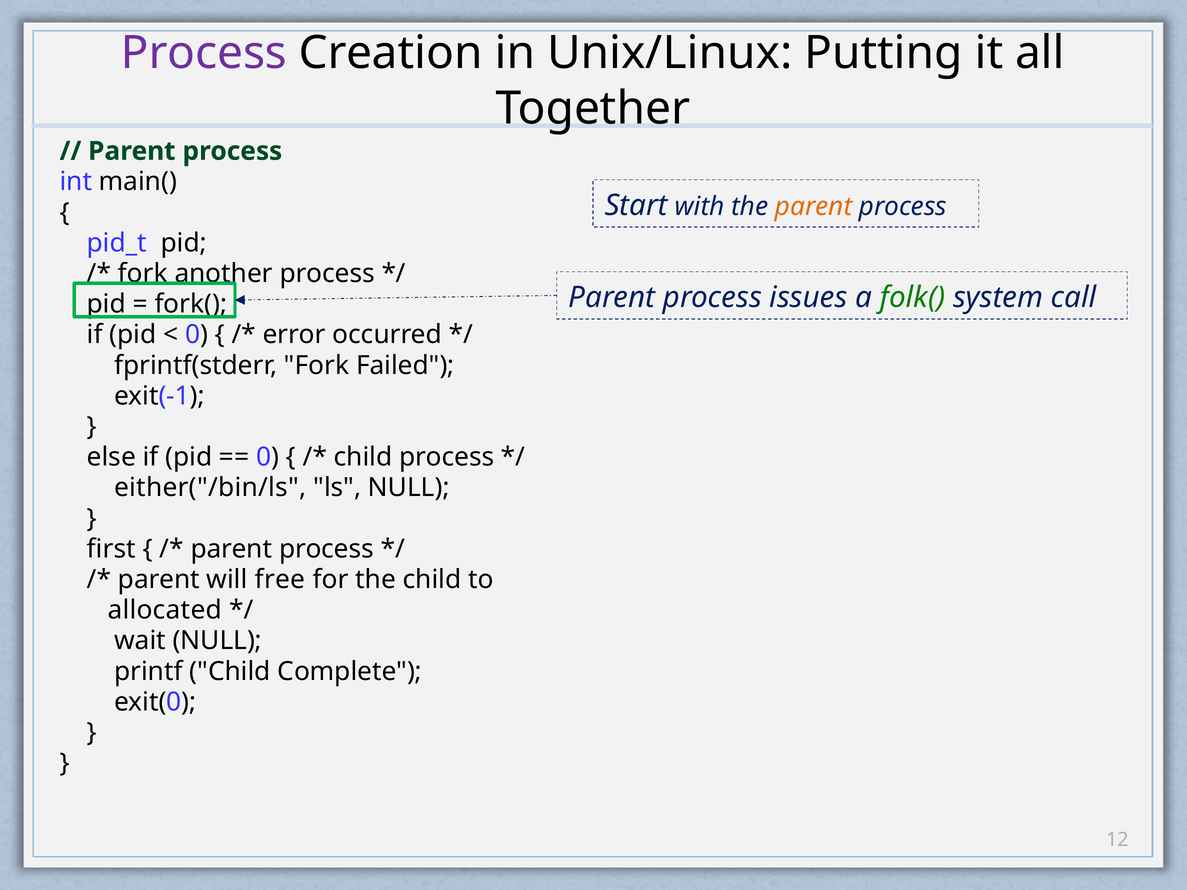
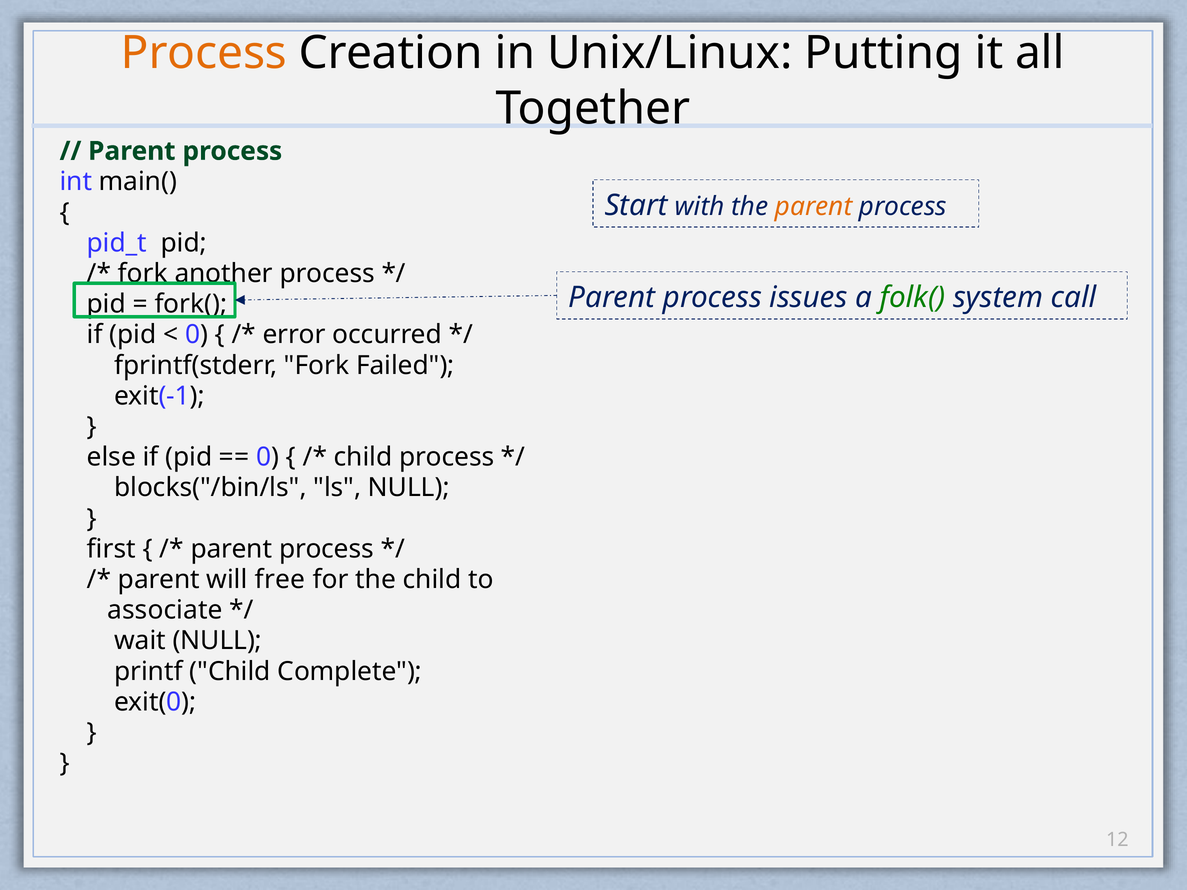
Process colour: purple -> orange (204, 53)
either("/bin/ls: either("/bin/ls -> blocks("/bin/ls (210, 488)
allocated: allocated -> associate (165, 610)
